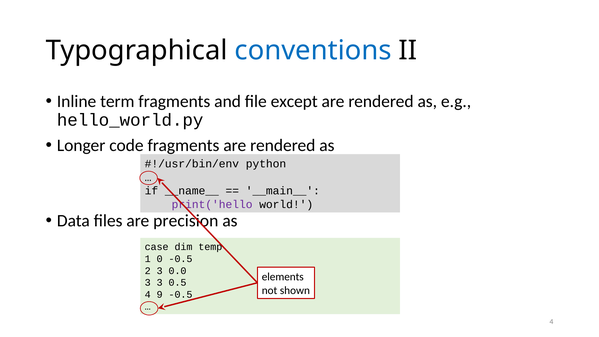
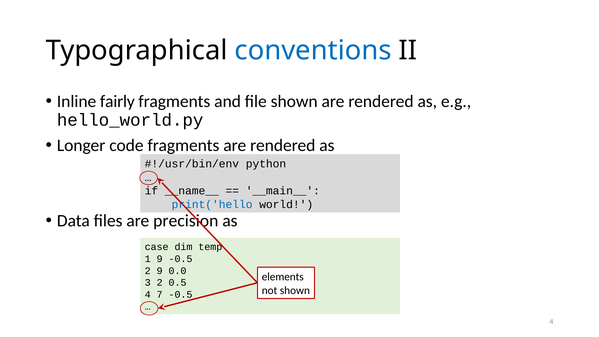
term: term -> fairly (117, 101)
file except: except -> shown (294, 101)
print('hello colour: purple -> blue (212, 204)
1 0: 0 -> 9 (160, 259)
2 3: 3 -> 9 (160, 271)
3 3: 3 -> 2 (160, 283)
9: 9 -> 7 (160, 295)
